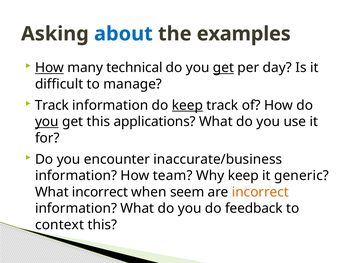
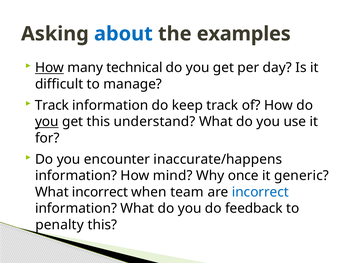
get underline: present -> none (224, 68)
keep underline: present -> none (187, 105)
applications: applications -> understand (155, 122)
inaccurate/business: inaccurate/business -> inaccurate/happens (218, 159)
team: team -> mind (173, 176)
Why keep: keep -> once (243, 176)
seem: seem -> team (187, 192)
incorrect colour: orange -> blue (260, 192)
context: context -> penalty (60, 225)
